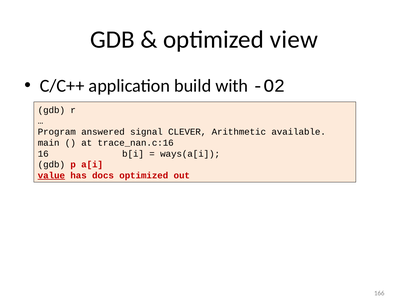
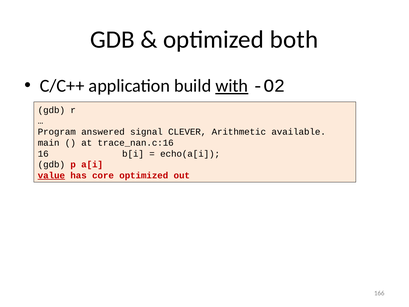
view: view -> both (294, 40)
with underline: none -> present (232, 86)
ways(a[i: ways(a[i -> echo(a[i (190, 154)
docs: docs -> core (103, 175)
